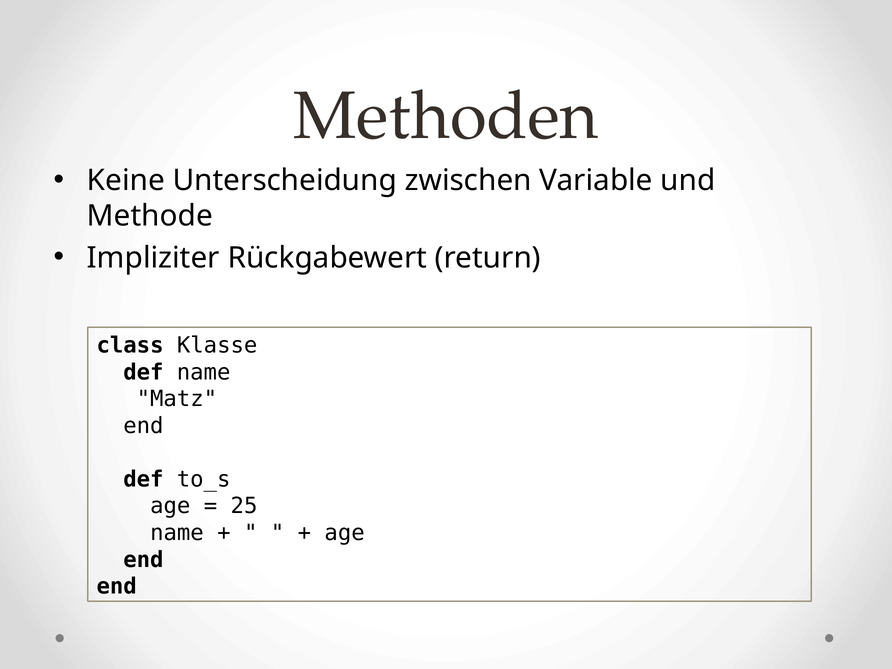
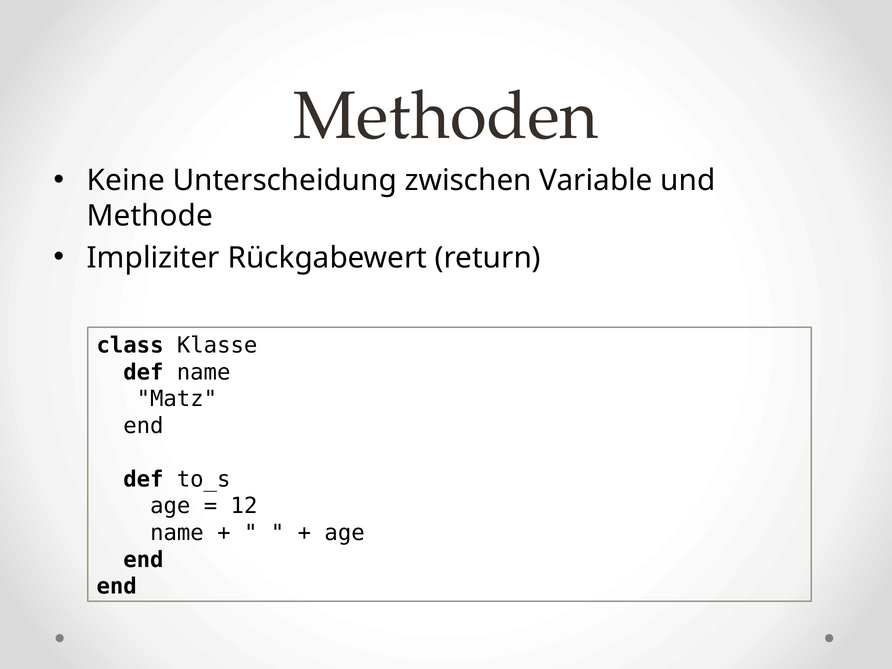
25: 25 -> 12 (244, 506)
